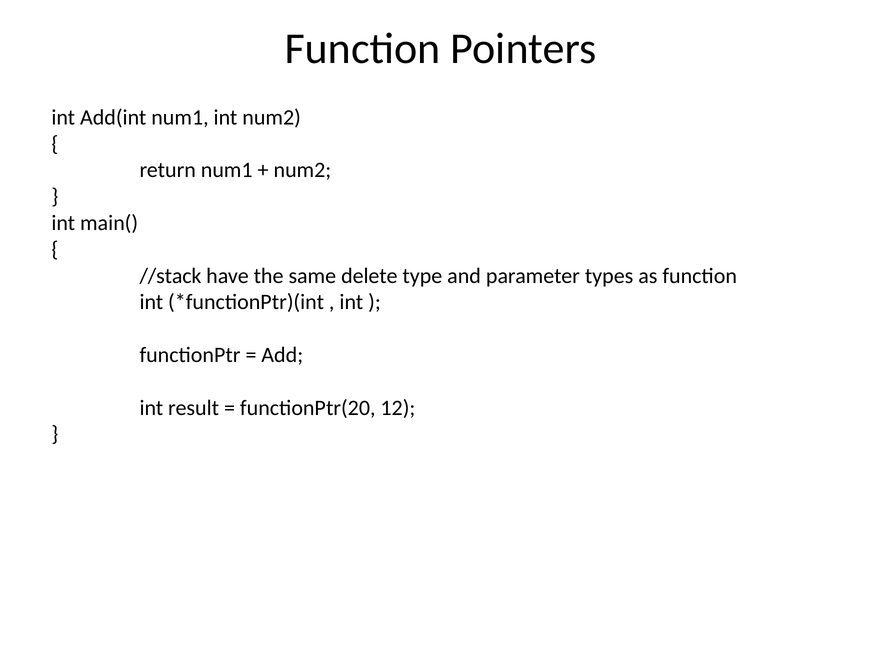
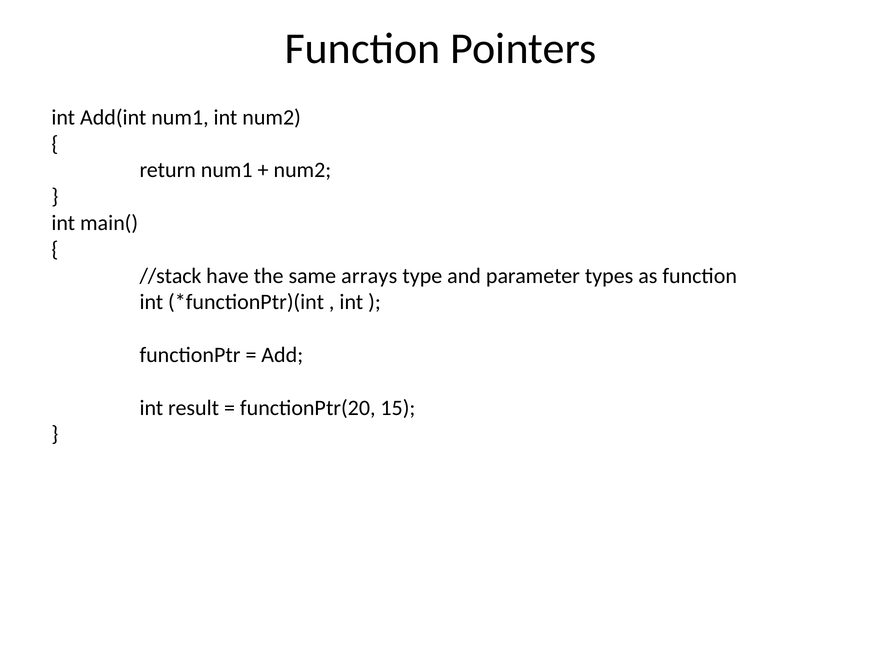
delete: delete -> arrays (369, 276)
12: 12 -> 15 (398, 408)
